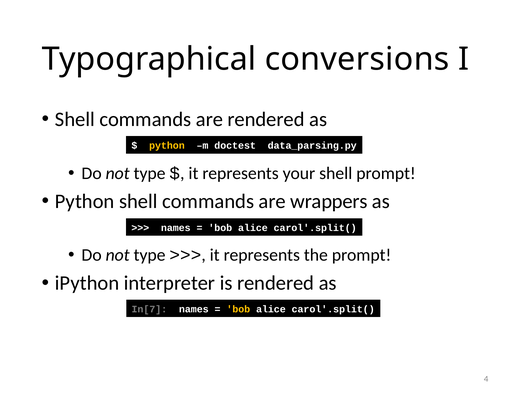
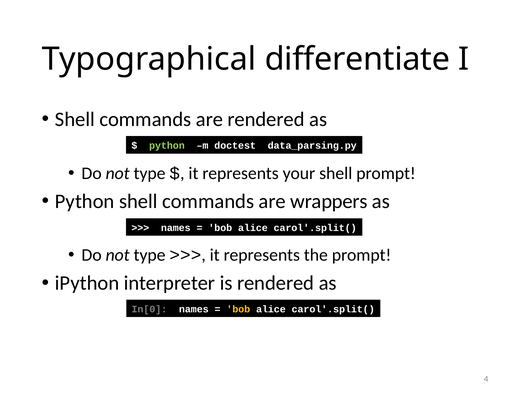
conversions: conversions -> differentiate (357, 59)
python colour: yellow -> light green (167, 146)
In[7: In[7 -> In[0 (149, 310)
